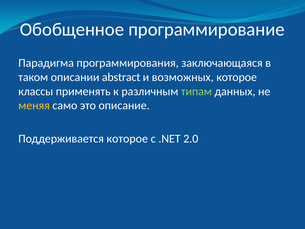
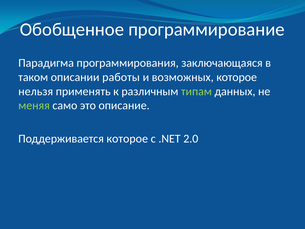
abstract: abstract -> работы (121, 77)
классы: классы -> нельзя (36, 91)
меняя colour: yellow -> light green (34, 105)
